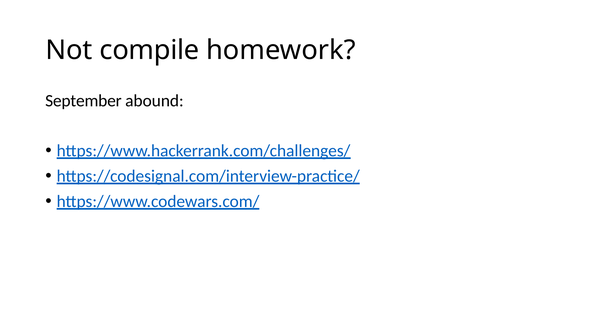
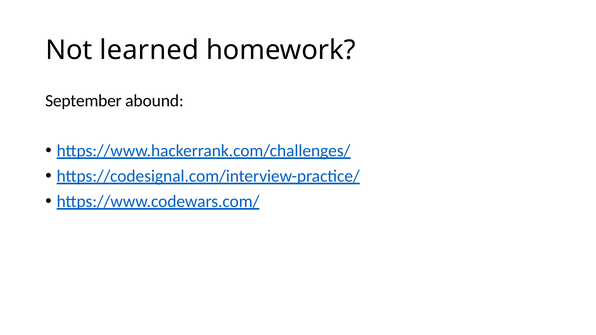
compile: compile -> learned (149, 50)
